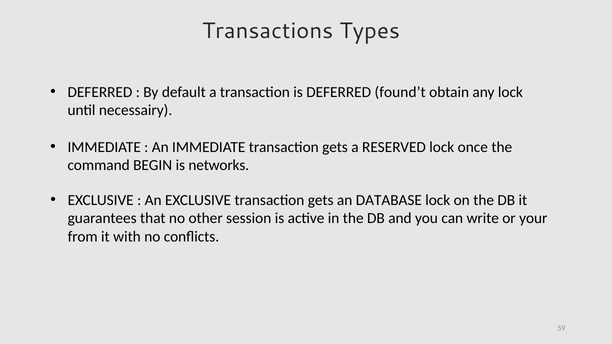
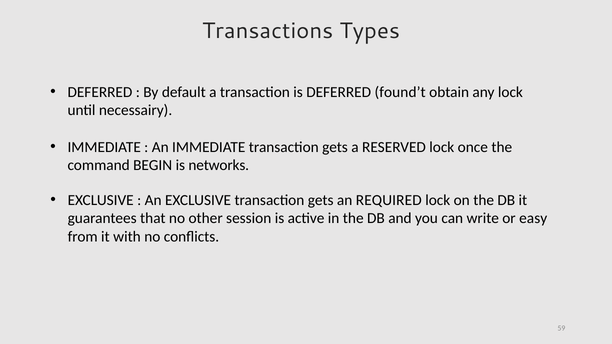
DATABASE: DATABASE -> REQUIRED (389, 200)
your: your -> easy (533, 219)
